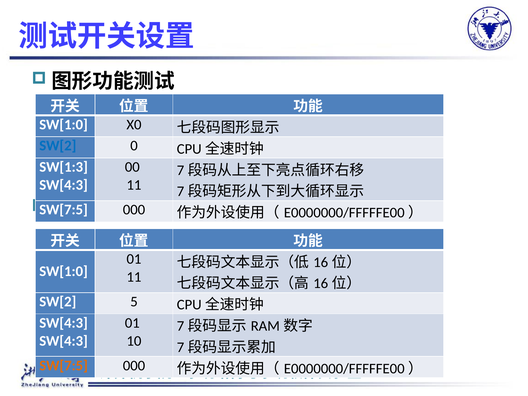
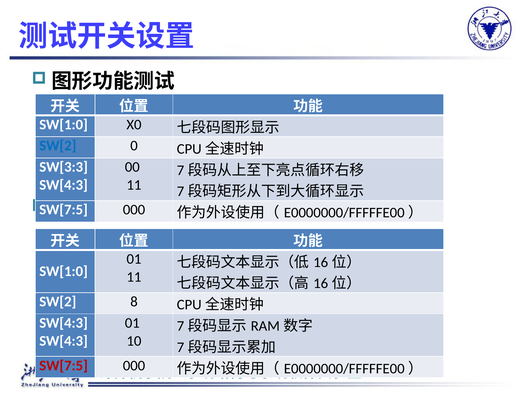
SW[1:3: SW[1:3 -> SW[3:3 (64, 167)
5: 5 -> 8 (134, 302)
SW[7:5 colour: orange -> red (64, 366)
